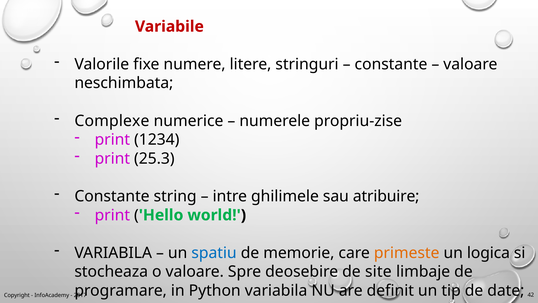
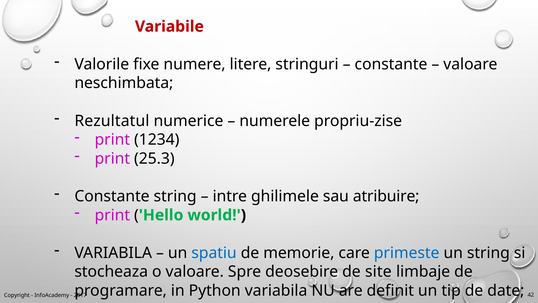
Complexe: Complexe -> Rezultatul (112, 121)
primeste colour: orange -> blue (407, 253)
un logica: logica -> string (488, 253)
